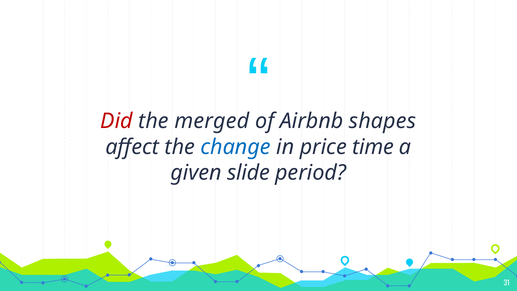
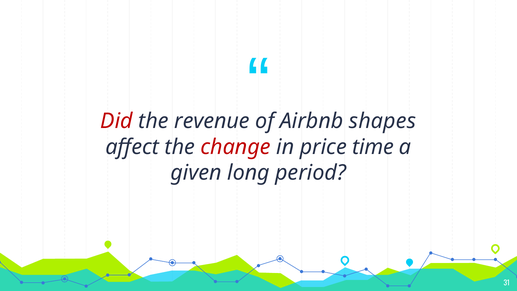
merged: merged -> revenue (212, 121)
change colour: blue -> red (236, 147)
slide: slide -> long (248, 173)
